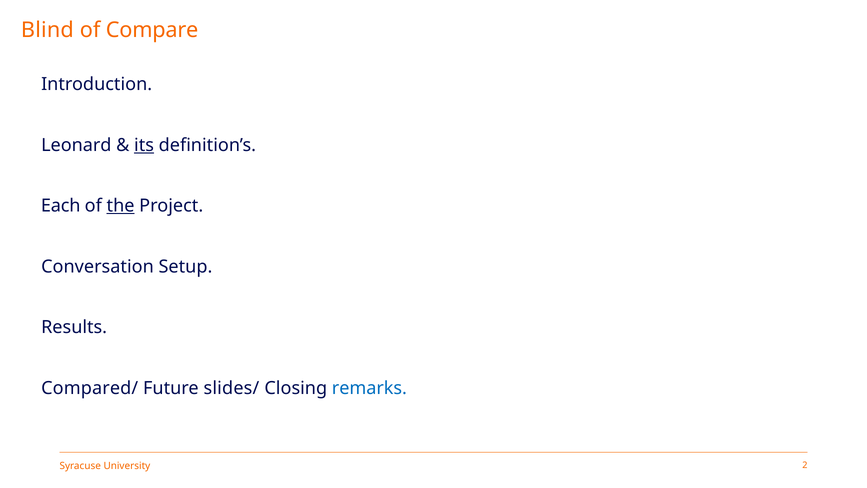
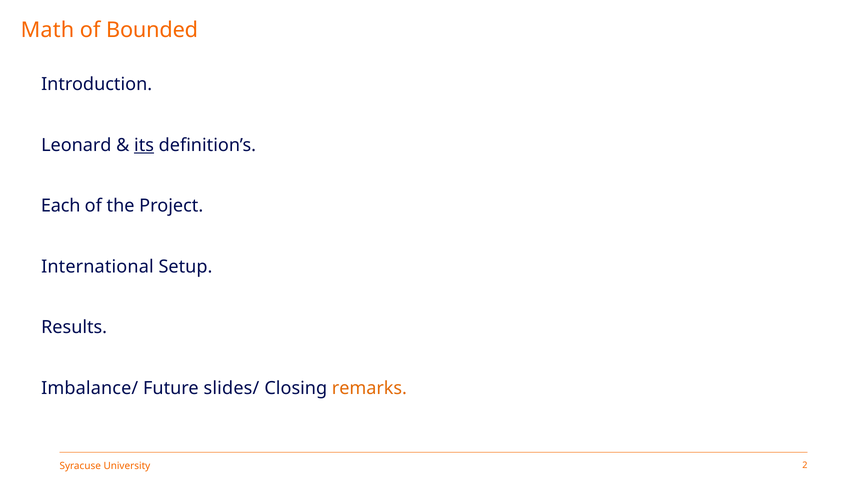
Blind: Blind -> Math (47, 30)
Compare: Compare -> Bounded (152, 30)
the underline: present -> none (121, 206)
Conversation: Conversation -> International (97, 266)
Compared/: Compared/ -> Imbalance/ (90, 388)
remarks colour: blue -> orange (369, 388)
